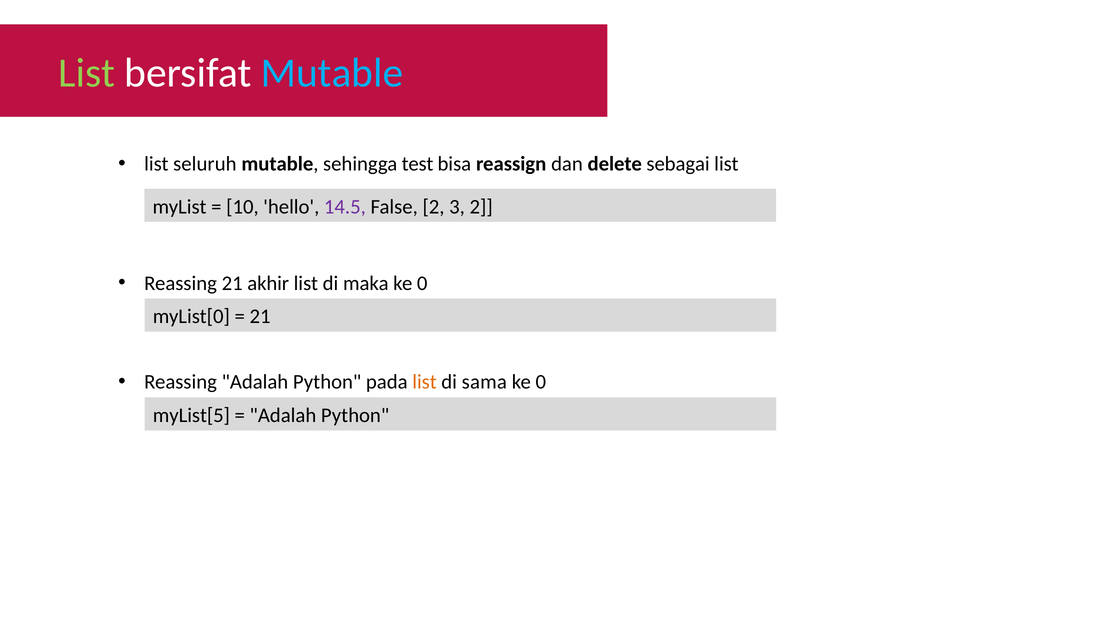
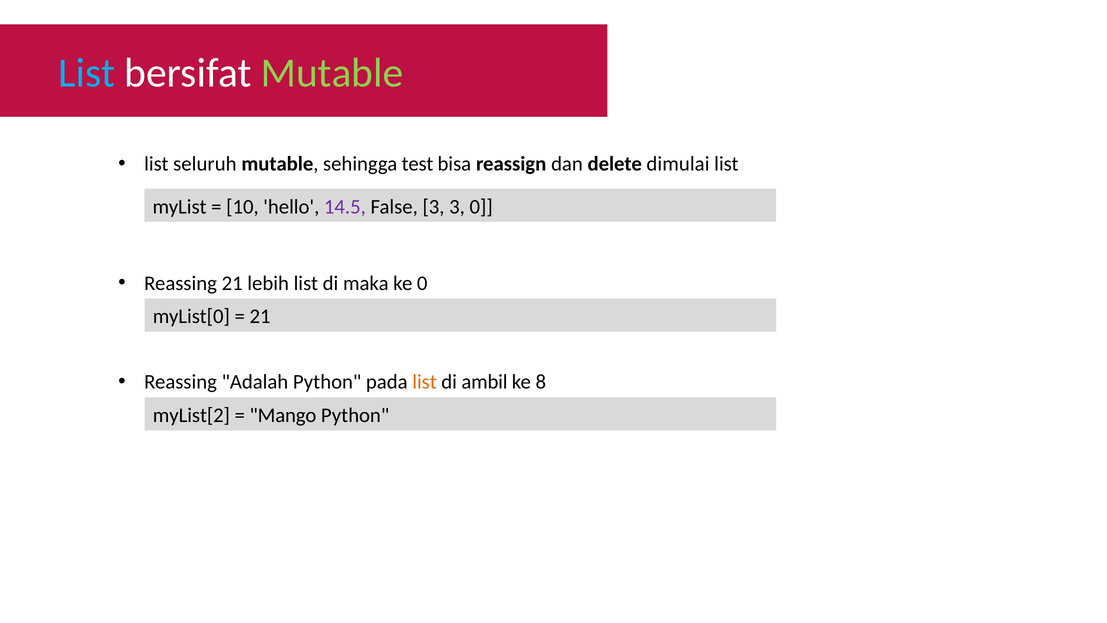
List colour: light green -> light blue (87, 73)
Mutable colour: light blue -> light green (332, 73)
sebagai: sebagai -> dimulai (678, 164)
False 2: 2 -> 3 (434, 207)
3 2: 2 -> 0 (481, 207)
akhir: akhir -> lebih (268, 283)
sama: sama -> ambil (485, 382)
0: 0 -> 8 (541, 382)
myList[5: myList[5 -> myList[2 (191, 415)
Adalah: Adalah -> Mango (283, 415)
